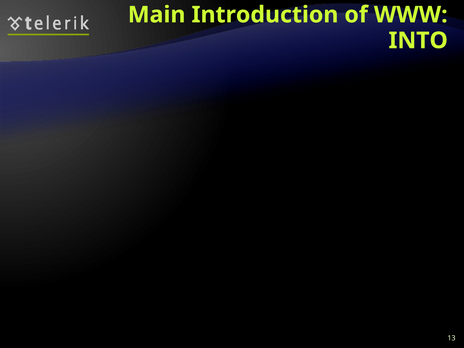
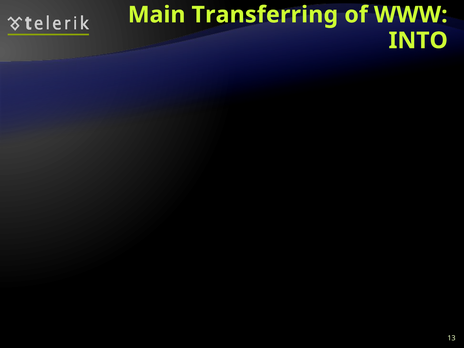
Main Introduction: Introduction -> Transferring (265, 15)
